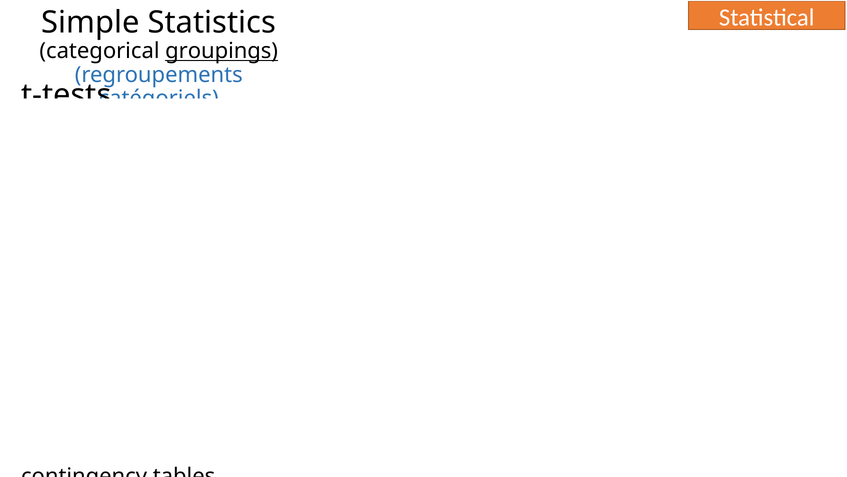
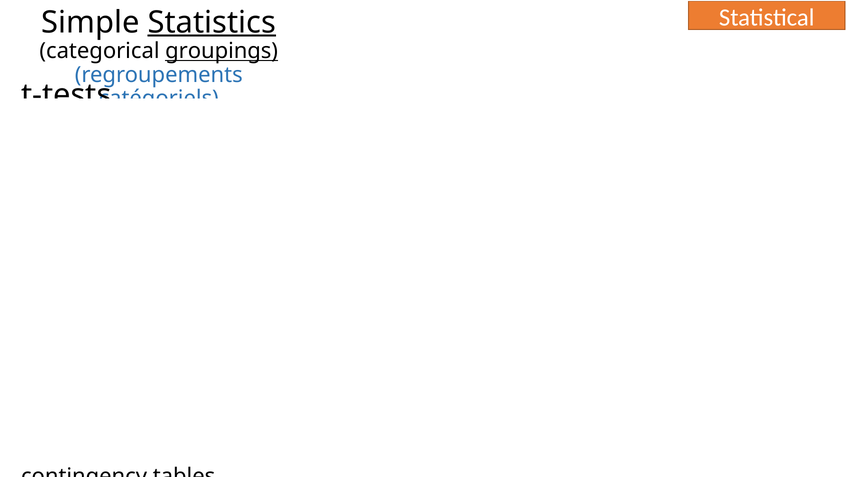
Statistics underline: none -> present (212, 22)
